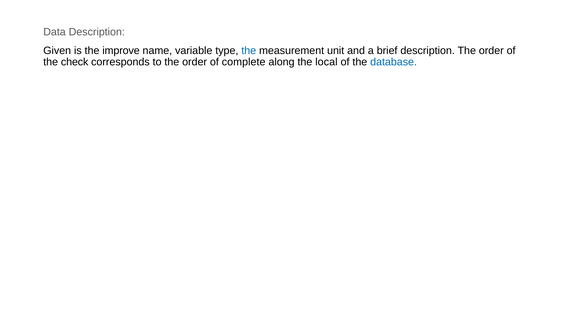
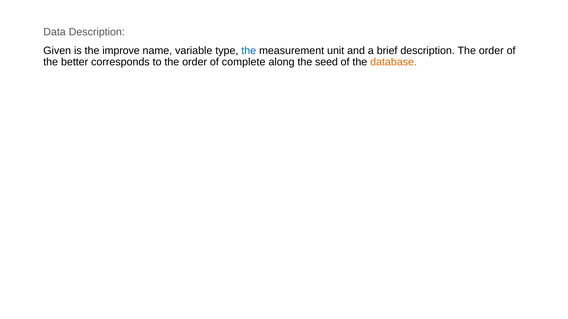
check: check -> better (75, 62)
local: local -> seed (327, 62)
database colour: blue -> orange (394, 62)
